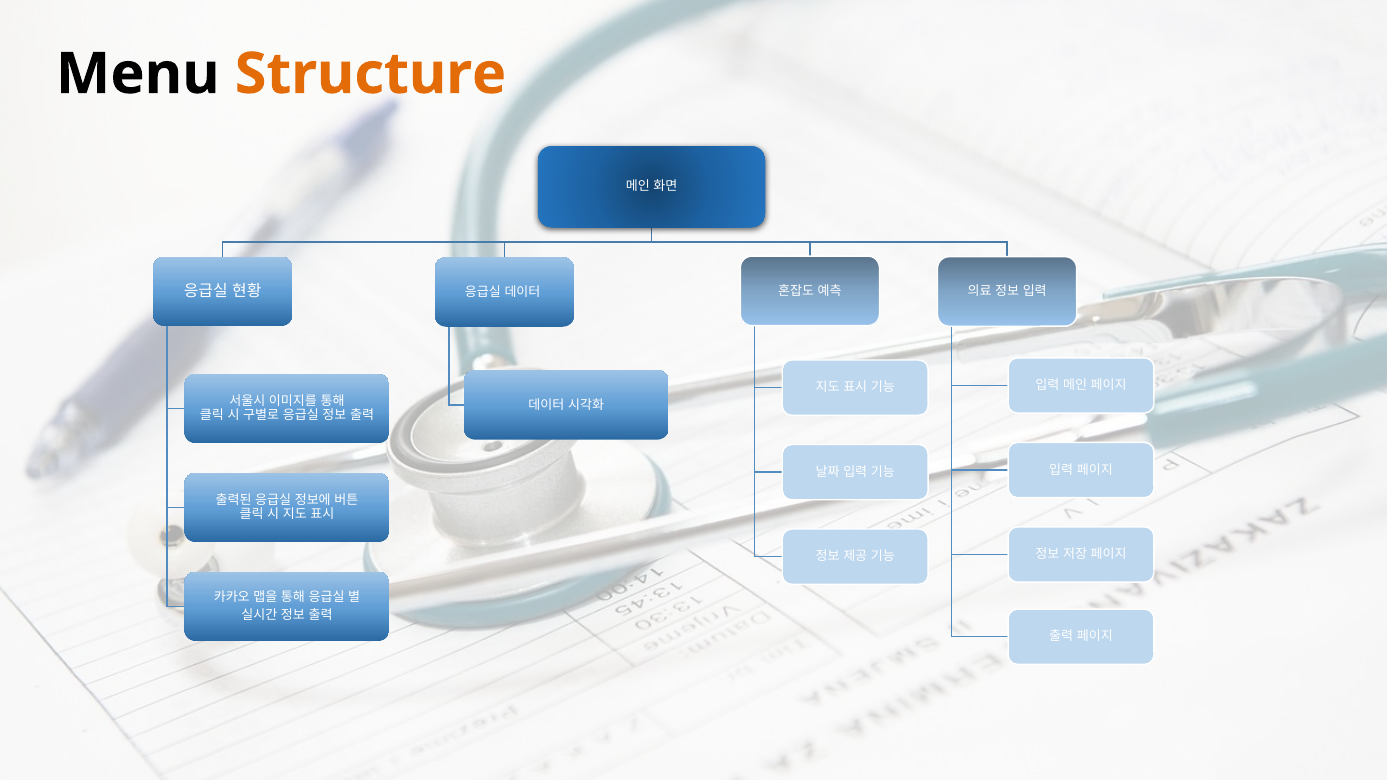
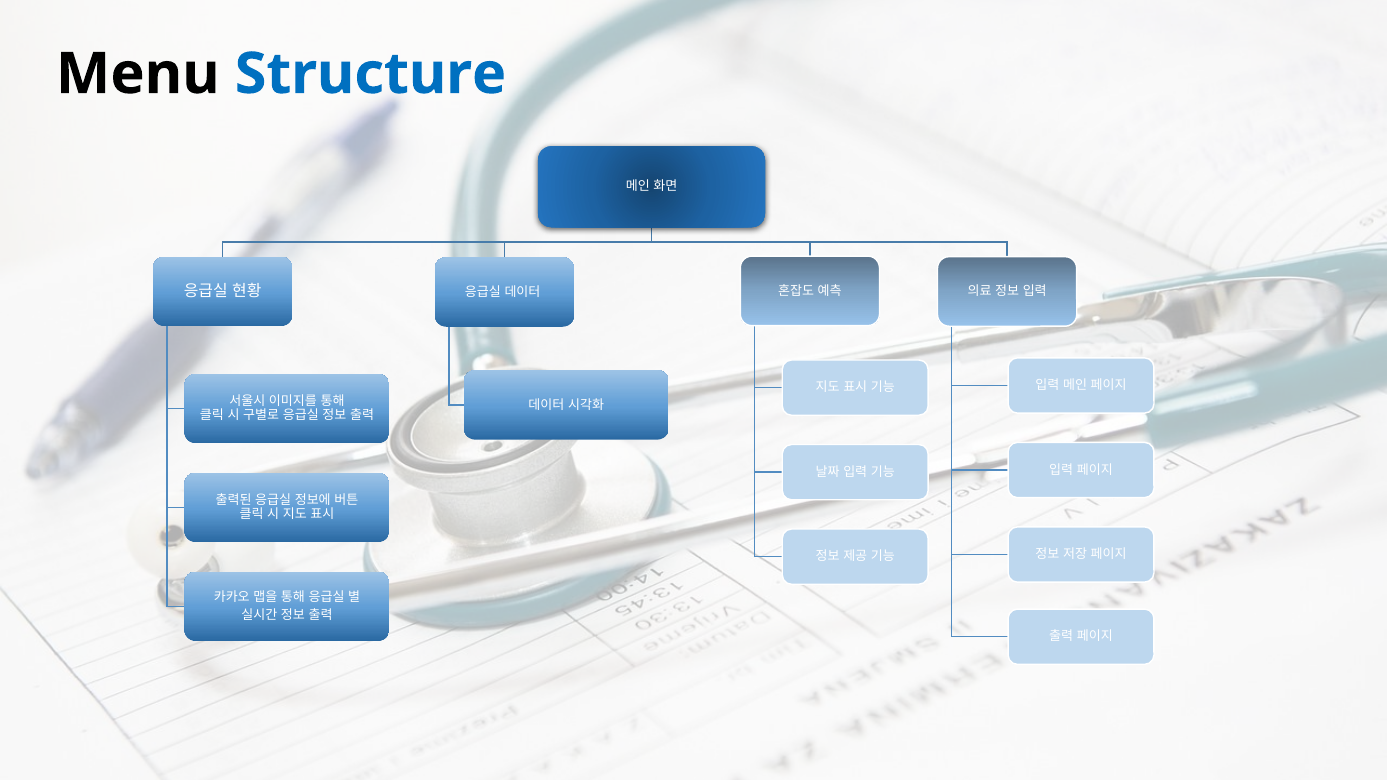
Structure colour: orange -> blue (371, 74)
